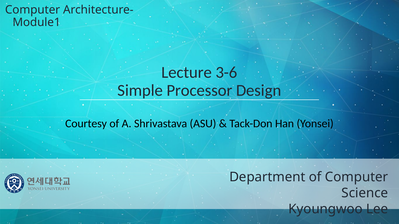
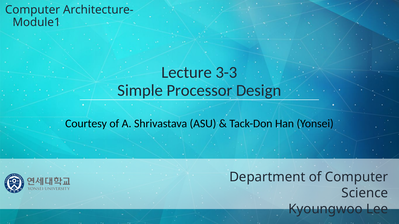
3-6: 3-6 -> 3-3 (226, 73)
